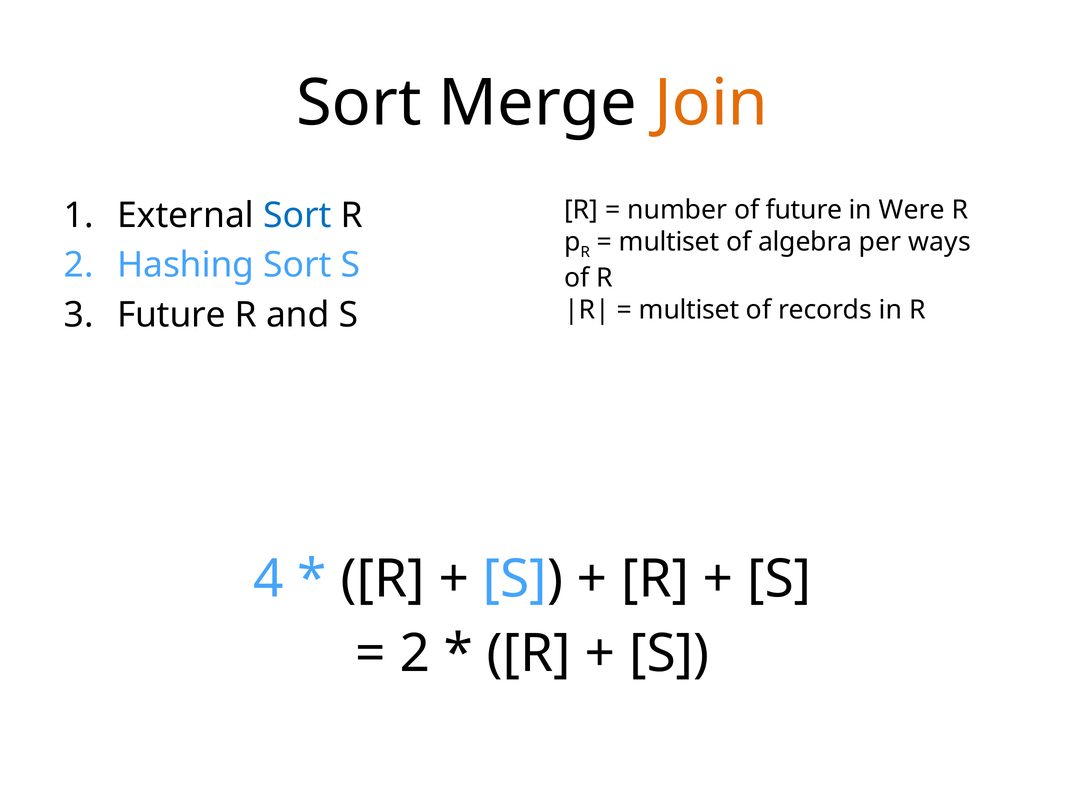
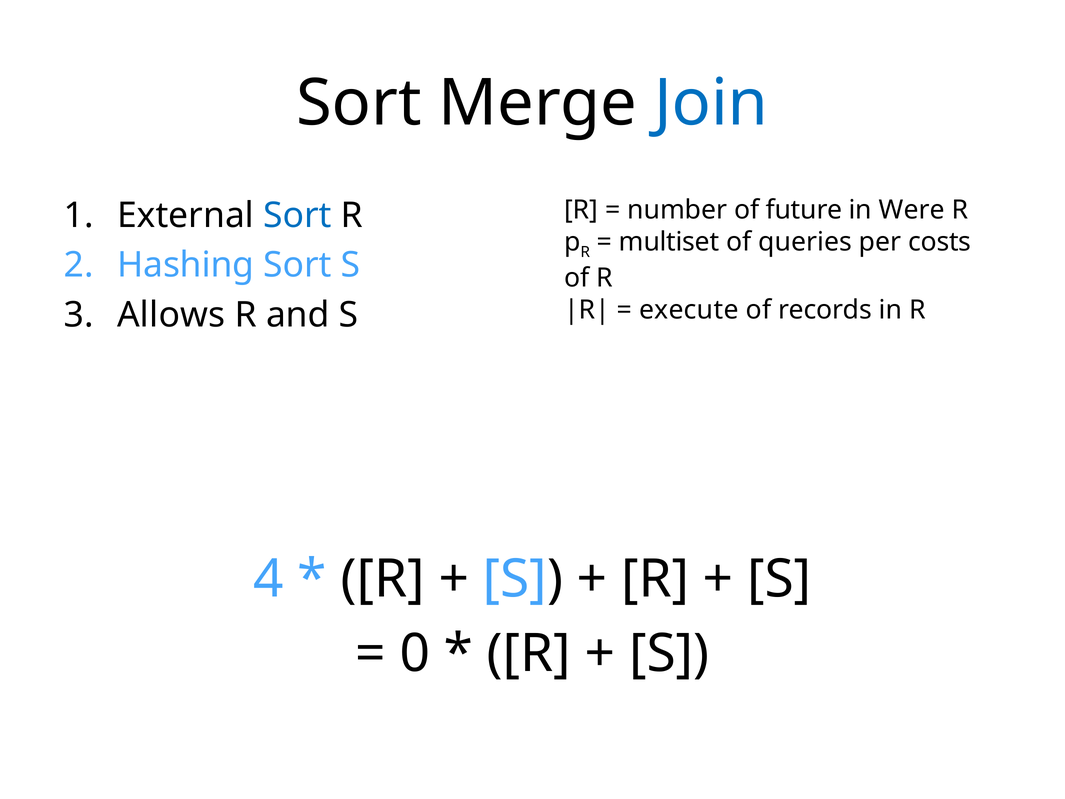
Join colour: orange -> blue (711, 103)
algebra: algebra -> queries (805, 242)
ways: ways -> costs (940, 242)
multiset: multiset -> execute (689, 310)
Future: Future -> Allows (171, 315)
2: 2 -> 0 (415, 653)
